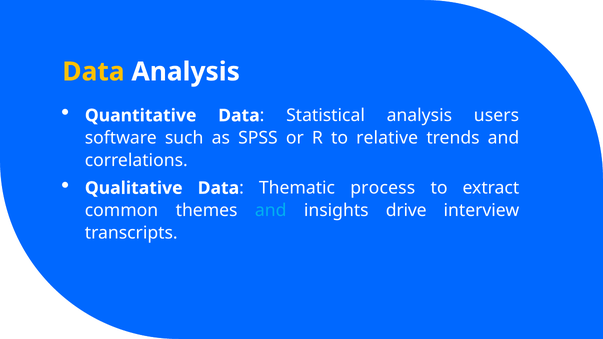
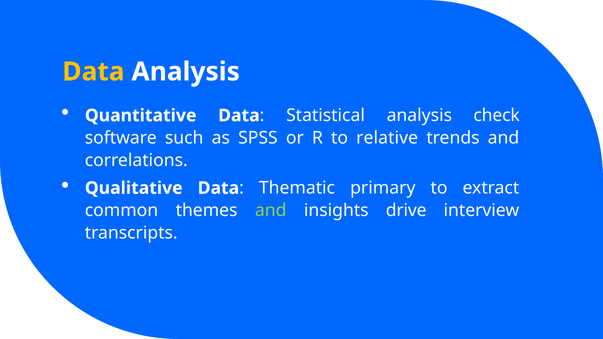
users: users -> check (497, 116)
process: process -> primary (383, 188)
and colour: light blue -> light green (271, 211)
